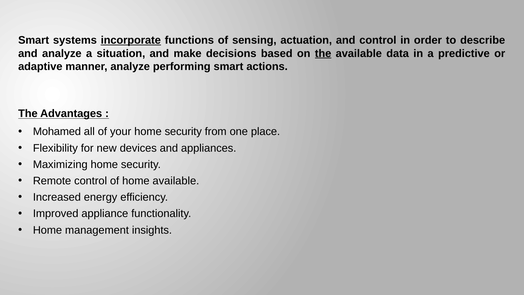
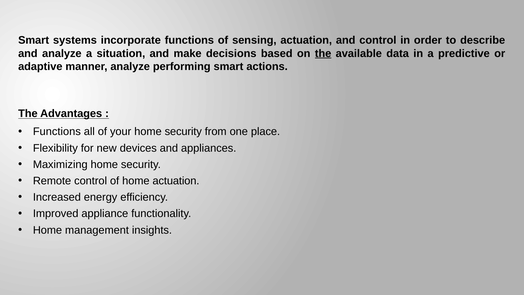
incorporate underline: present -> none (131, 40)
Mohamed: Mohamed -> Functions (57, 132)
home available: available -> actuation (176, 181)
